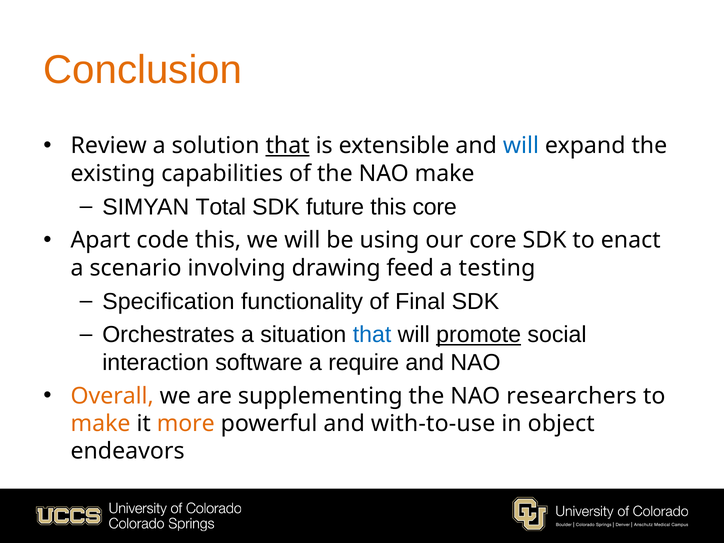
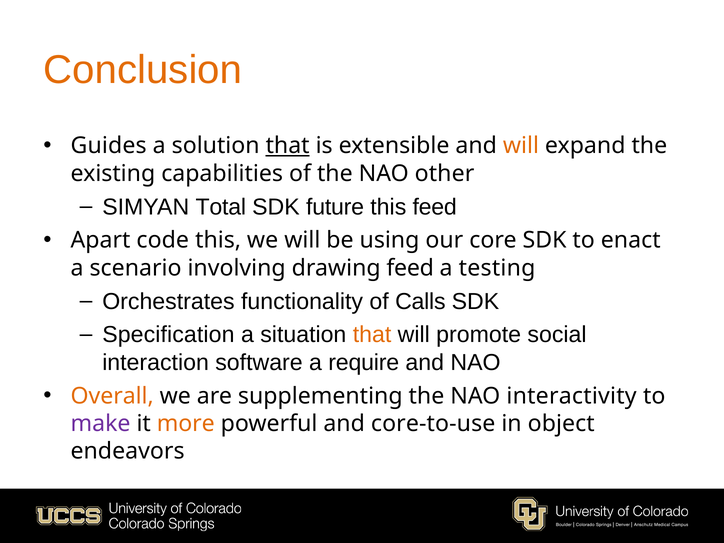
Review: Review -> Guides (109, 146)
will colour: blue -> orange (521, 146)
NAO make: make -> other (445, 174)
this core: core -> feed (435, 207)
Specification: Specification -> Orchestrates (168, 301)
Final: Final -> Calls (420, 301)
Orchestrates: Orchestrates -> Specification (168, 335)
that colour: blue -> orange (372, 335)
promote underline: present -> none (479, 335)
researchers: researchers -> interactivity (572, 396)
make colour: orange -> purple (101, 424)
with-to-use: with-to-use -> core-to-use (433, 424)
